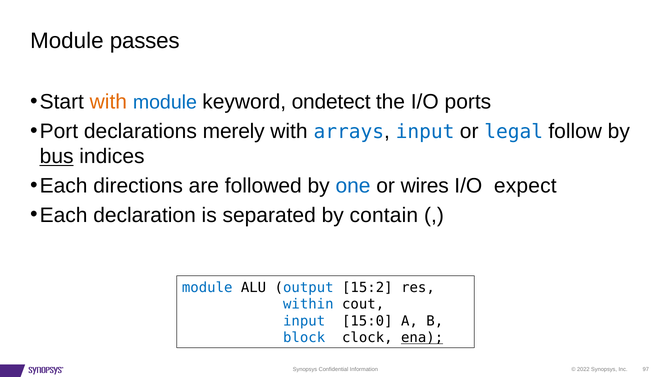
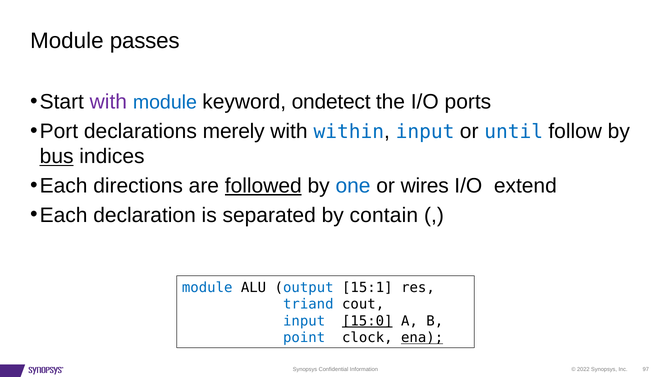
with colour: orange -> purple (108, 102)
arrays: arrays -> within (349, 132)
legal: legal -> until (514, 132)
followed underline: none -> present (263, 186)
expect: expect -> extend (525, 186)
15:2: 15:2 -> 15:1 (367, 288)
within: within -> triand (308, 305)
15:0 underline: none -> present (367, 321)
block: block -> point (304, 338)
